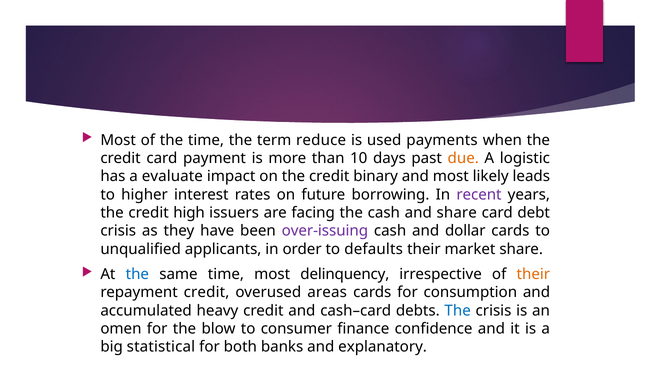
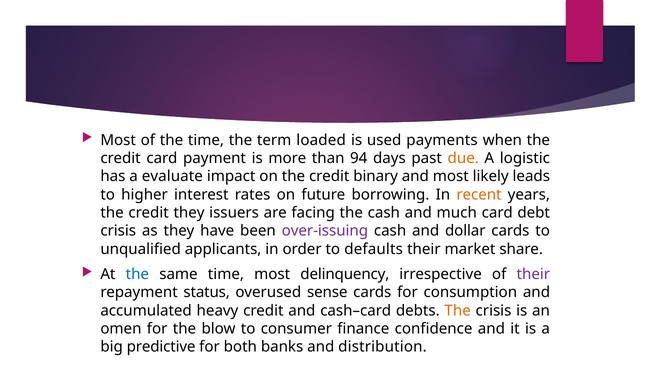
reduce: reduce -> loaded (321, 140)
10: 10 -> 94 (359, 158)
recent colour: purple -> orange (479, 195)
credit high: high -> they (189, 213)
and share: share -> much (457, 213)
their colour: orange -> purple (533, 274)
repayment credit: credit -> status (207, 292)
areas: areas -> sense (327, 292)
The colour: blue -> orange (458, 310)
statistical: statistical -> predictive (161, 347)
explanatory: explanatory -> distribution (382, 347)
